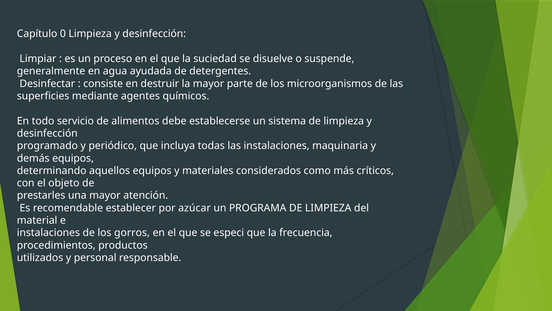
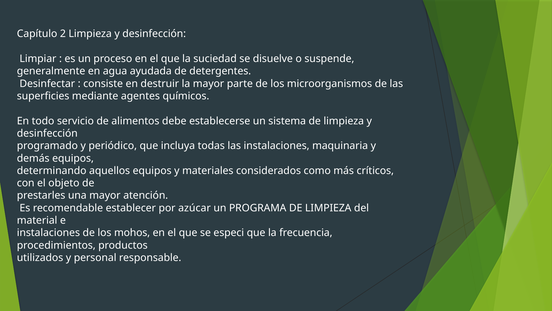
0: 0 -> 2 (63, 34)
gorros: gorros -> mohos (132, 233)
